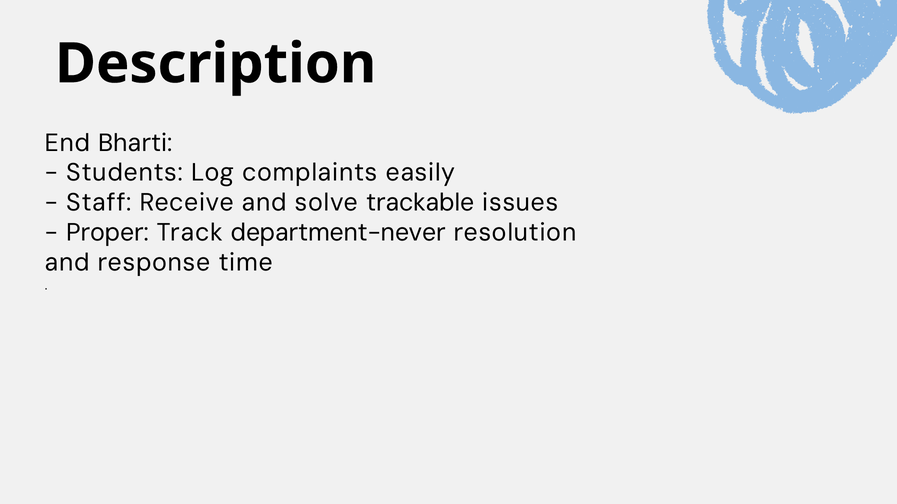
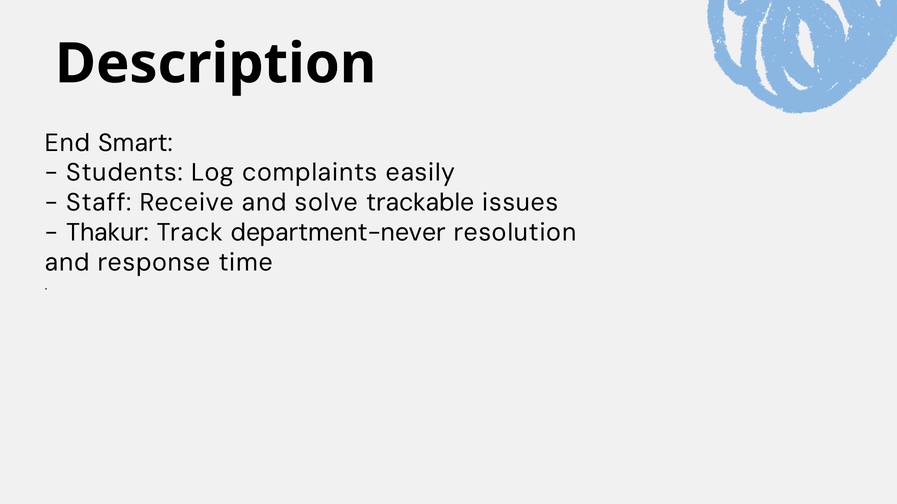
Bharti: Bharti -> Smart (136, 143)
Proper: Proper -> Thakur (108, 233)
